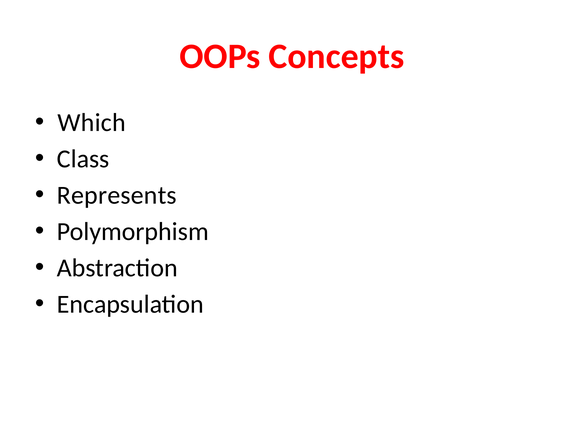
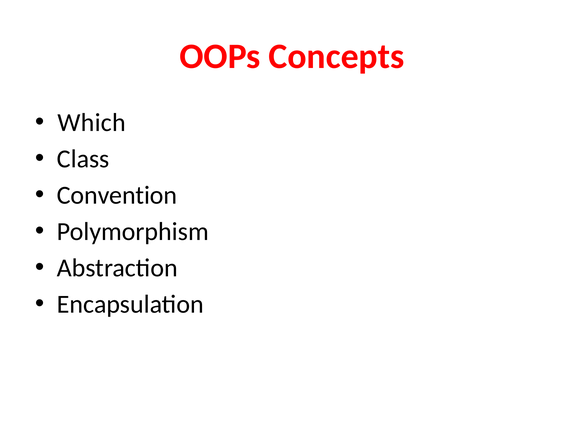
Represents: Represents -> Convention (117, 195)
